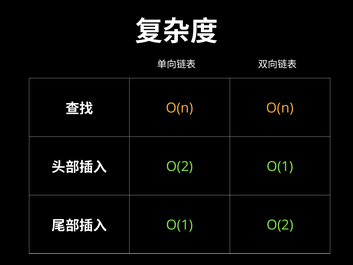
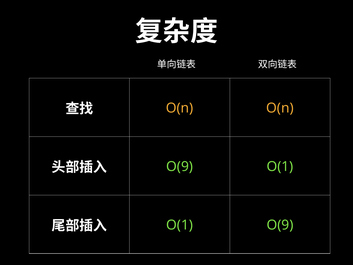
O(2: O(2 -> O(9 (180, 166)
O(1 O(2: O(2 -> O(9 (280, 225)
